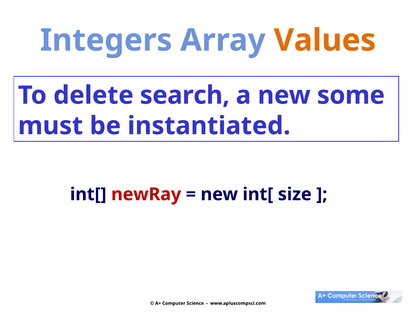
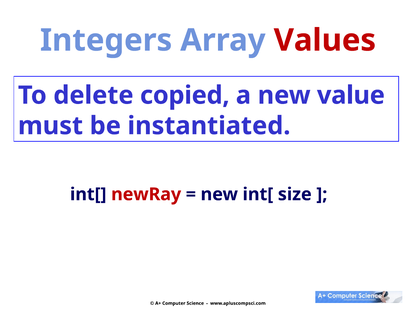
Values colour: orange -> red (325, 40)
search: search -> copied (185, 95)
some: some -> value (351, 95)
